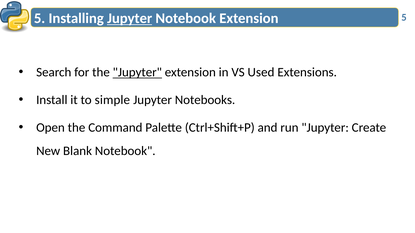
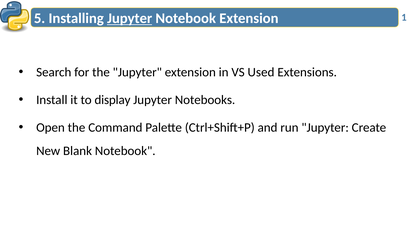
Extension 5: 5 -> 1 (404, 17)
Jupyter underline: present -> none (137, 72)
simple: simple -> display (112, 100)
